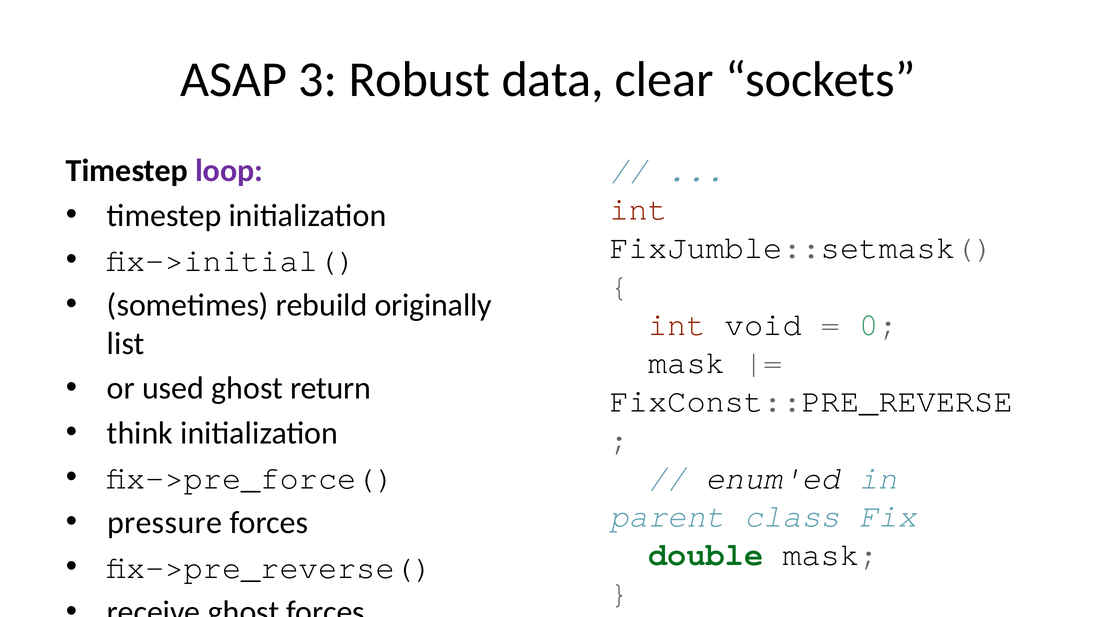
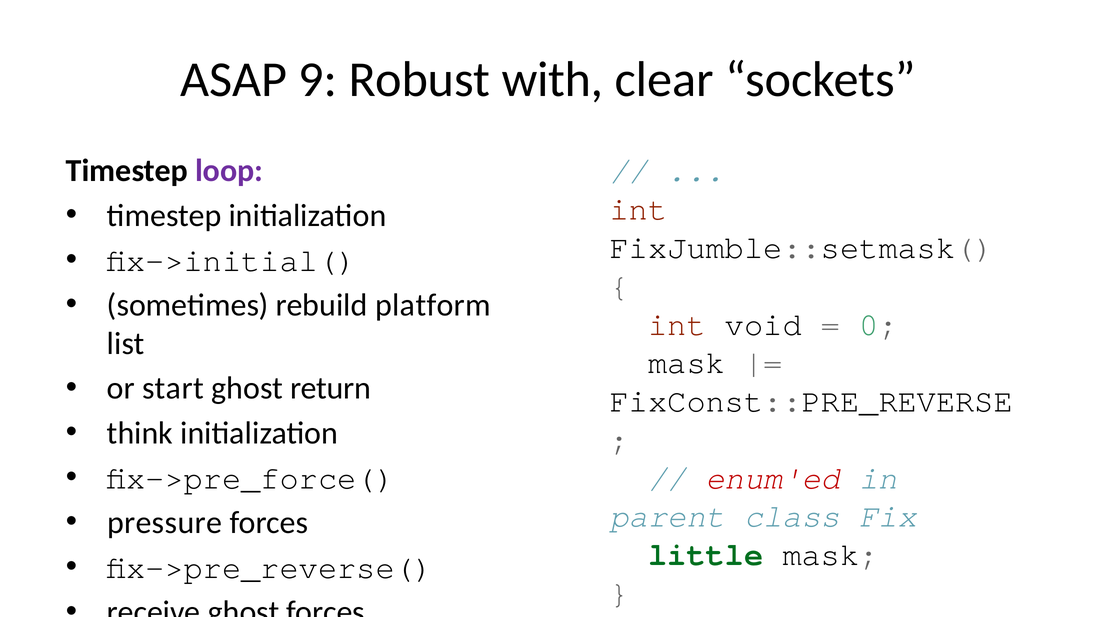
3: 3 -> 9 (318, 80)
data: data -> with (553, 80)
originally: originally -> platform (433, 305)
used: used -> start (173, 388)
enum'ed colour: black -> red (773, 478)
double: double -> little (706, 555)
